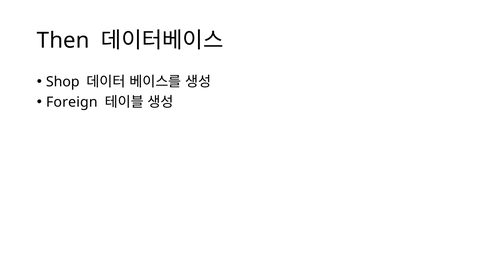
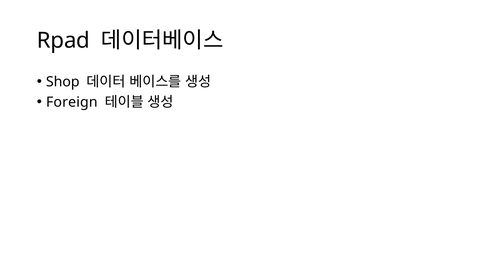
Then: Then -> Rpad (63, 41)
